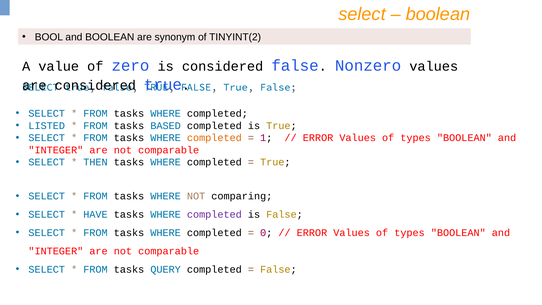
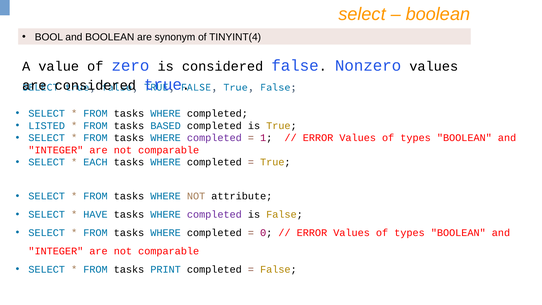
TINYINT(2: TINYINT(2 -> TINYINT(4 (235, 37)
completed colour: orange -> purple (214, 138)
THEN: THEN -> EACH (95, 162)
comparing: comparing -> attribute (242, 196)
QUERY: QUERY -> PRINT (166, 269)
